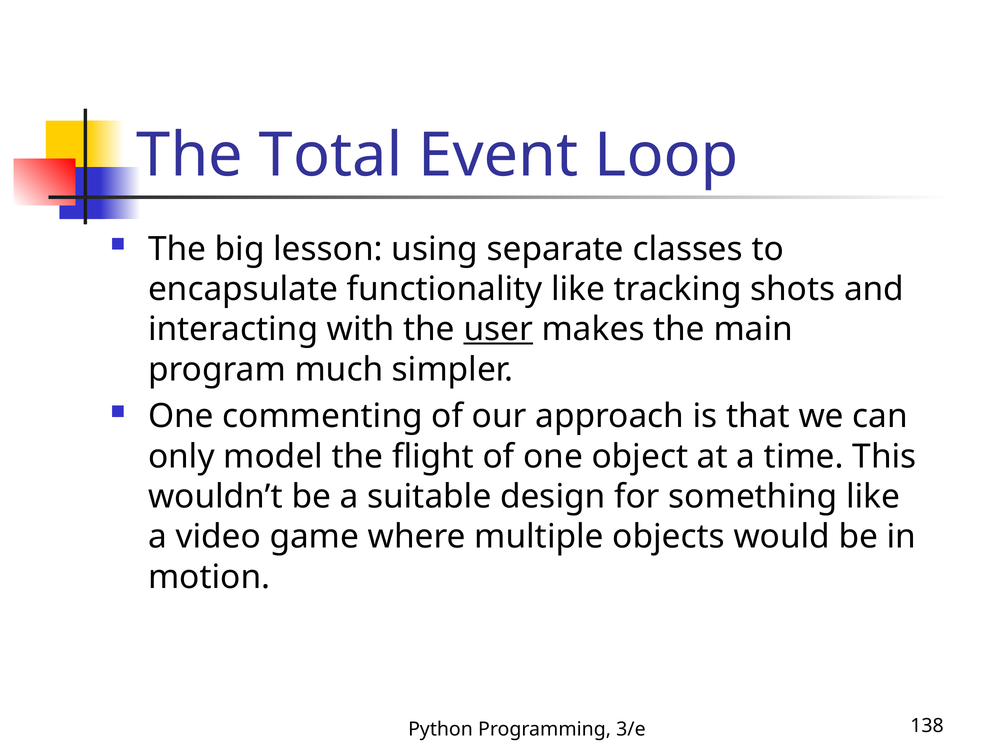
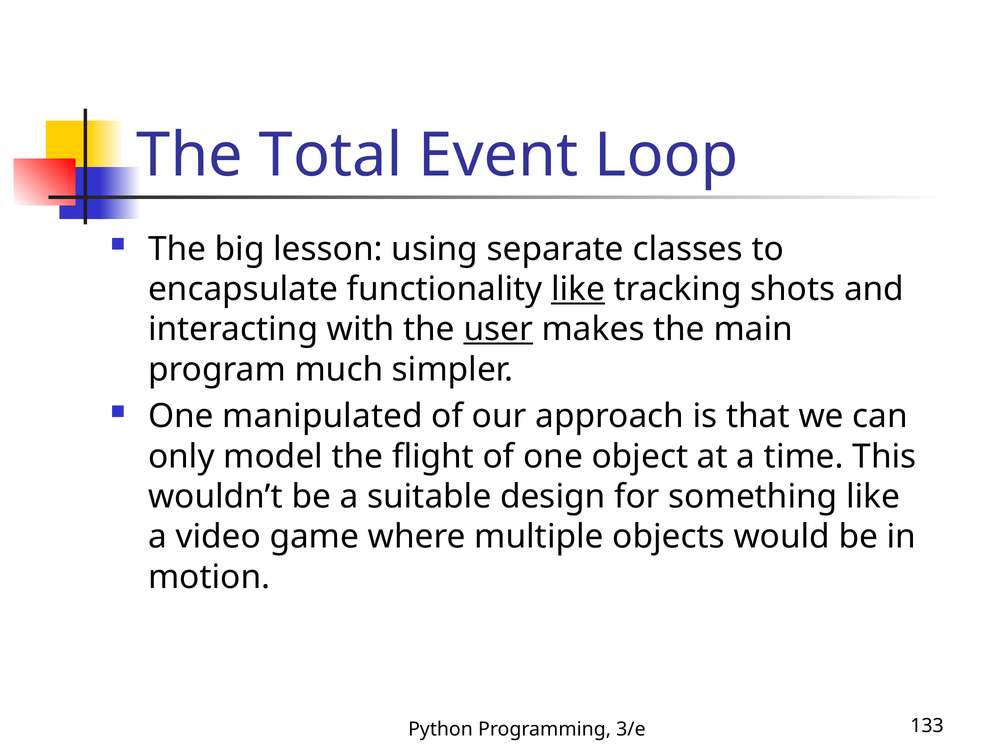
like underline: none -> present (578, 289)
commenting: commenting -> manipulated (323, 416)
138: 138 -> 133 (927, 726)
